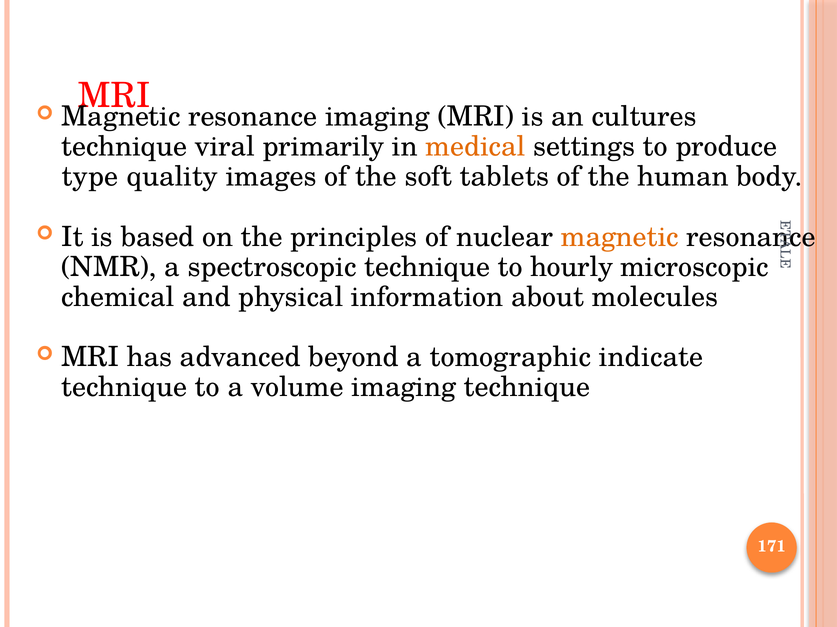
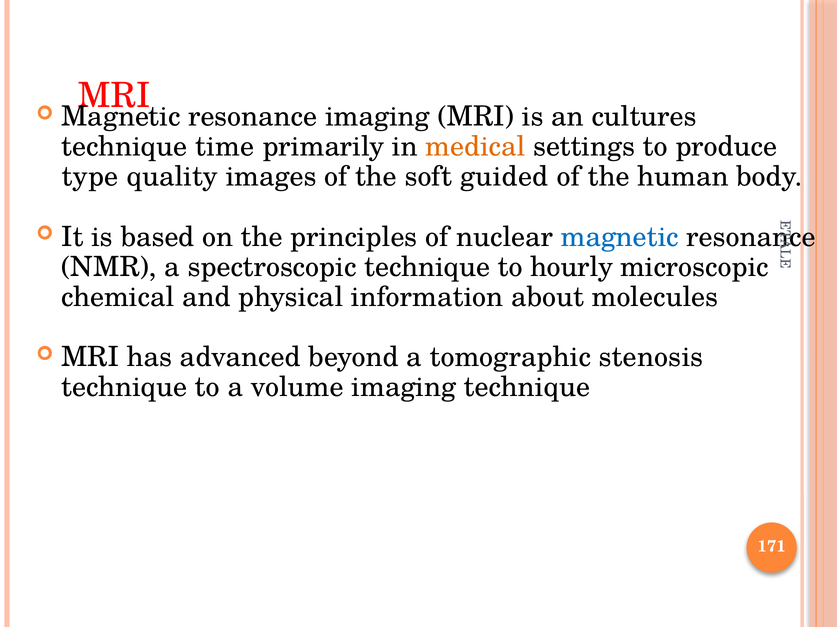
viral: viral -> time (225, 147)
tablets: tablets -> guided (504, 177)
magnetic colour: orange -> blue (620, 237)
indicate: indicate -> stenosis (651, 358)
